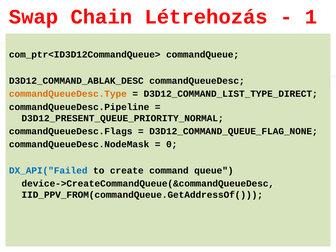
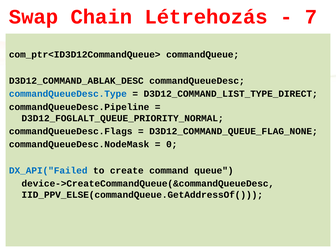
1: 1 -> 7 (311, 17)
commandQueueDesc.Type colour: orange -> blue (68, 94)
D3D12_PRESENT_QUEUE_PRIORITY_NORMAL: D3D12_PRESENT_QUEUE_PRIORITY_NORMAL -> D3D12_FOGLALT_QUEUE_PRIORITY_NORMAL (123, 118)
IID_PPV_FROM(commandQueue.GetAddressOf(: IID_PPV_FROM(commandQueue.GetAddressOf( -> IID_PPV_ELSE(commandQueue.GetAddressOf( (142, 195)
